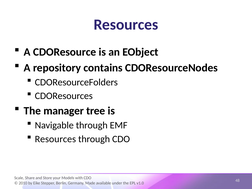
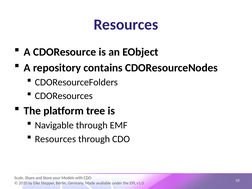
manager: manager -> platform (64, 111)
